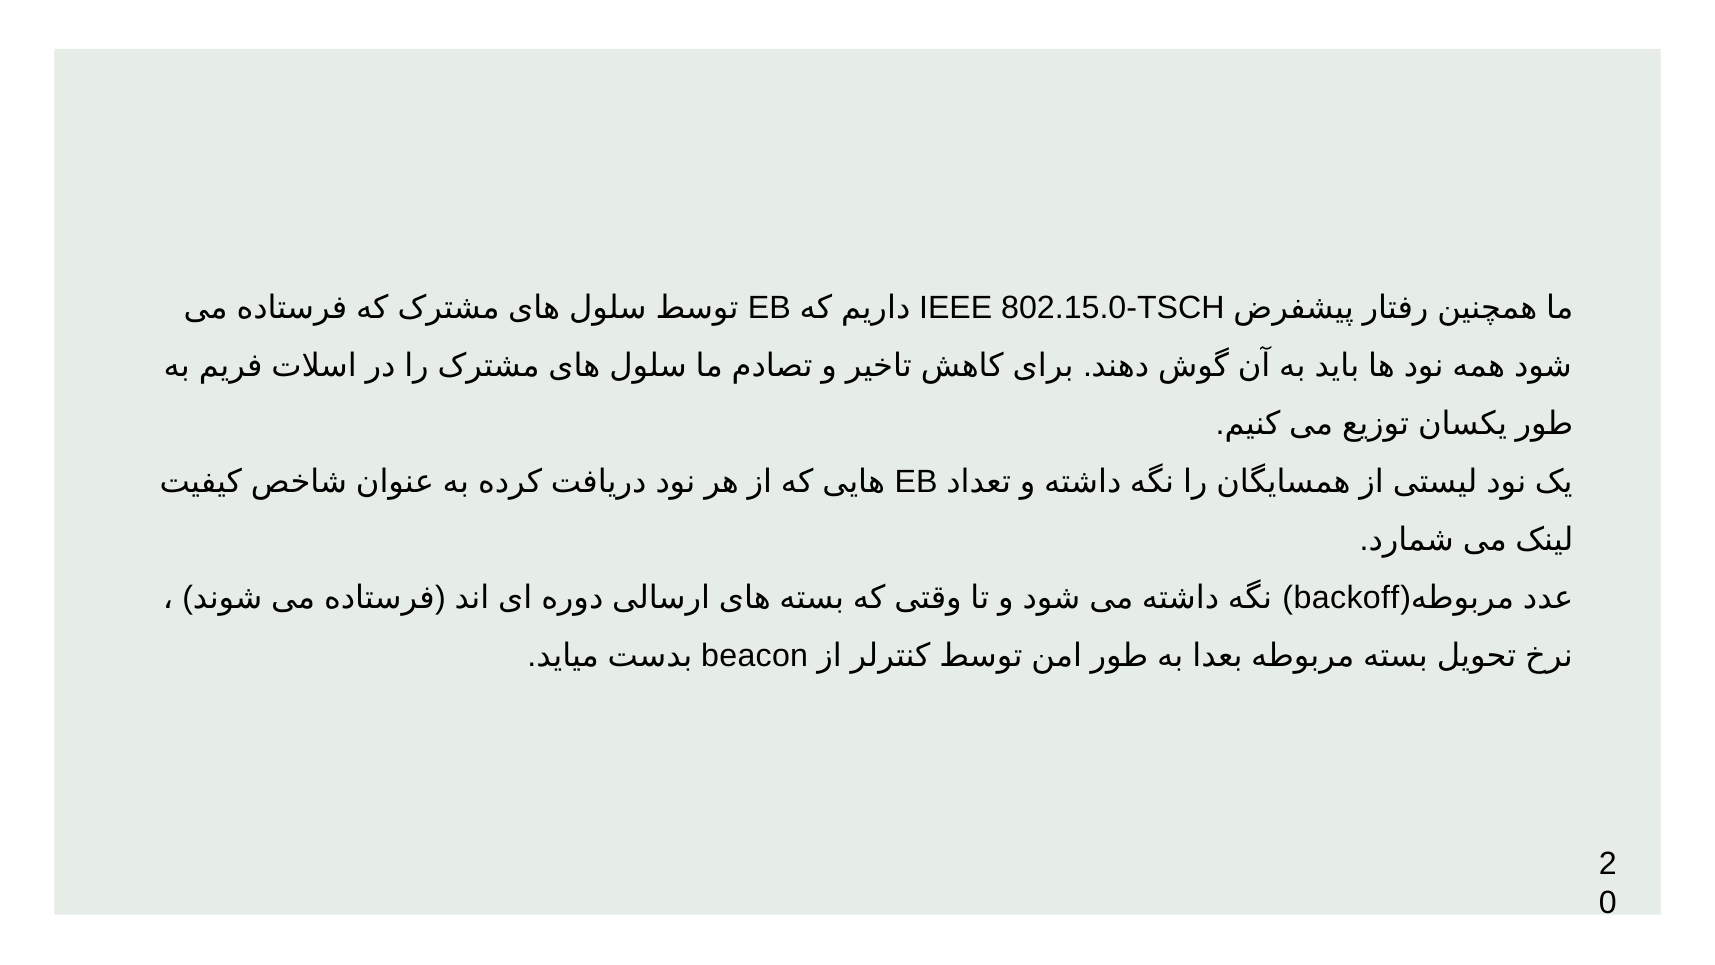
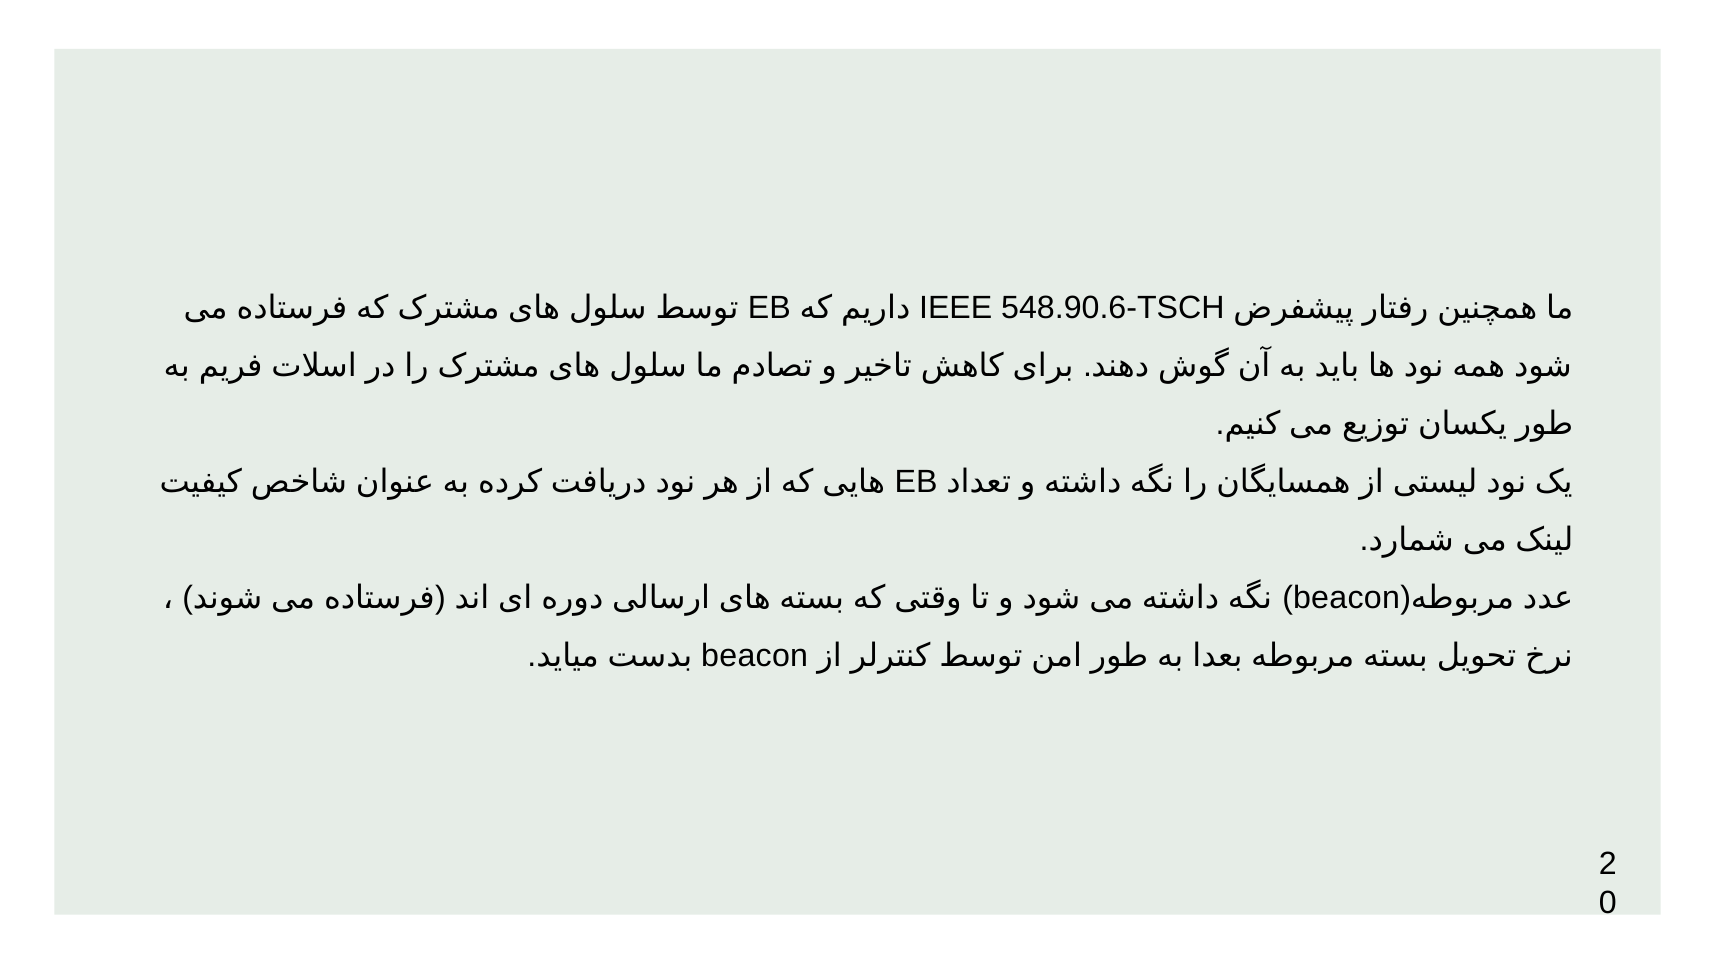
802.15.0-TSCH: 802.15.0-TSCH -> 548.90.6-TSCH (1113, 308)
backoff: backoff -> beacon (1346, 598)
